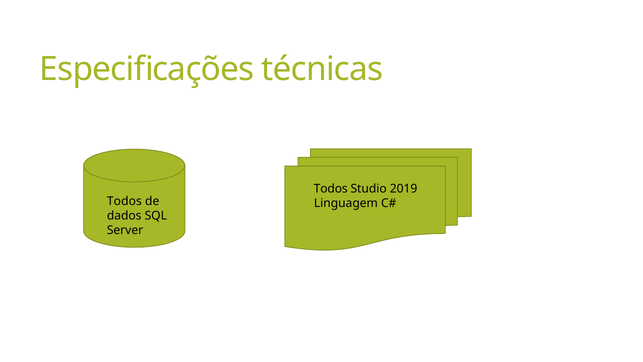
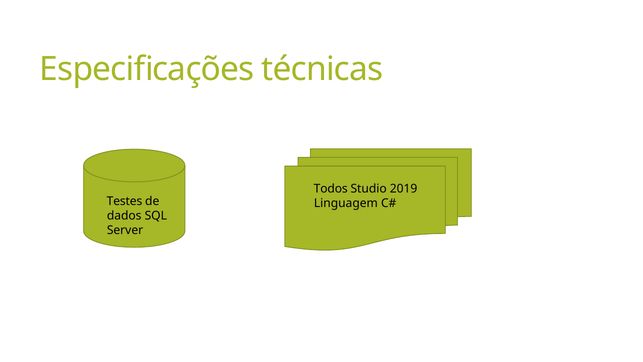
Todos: Todos -> Testes (124, 201)
